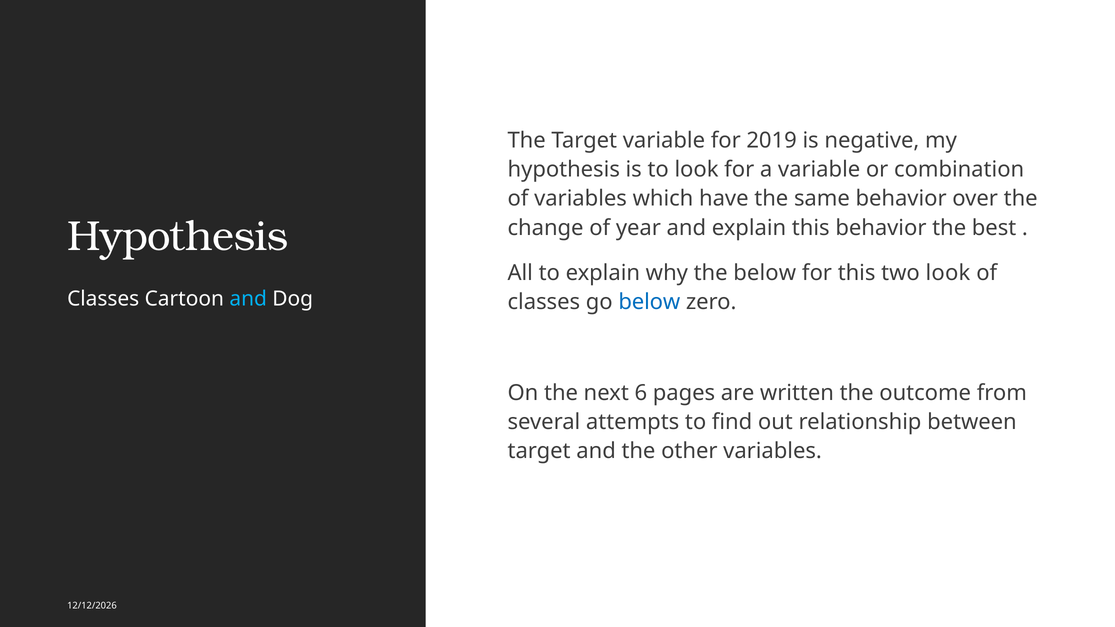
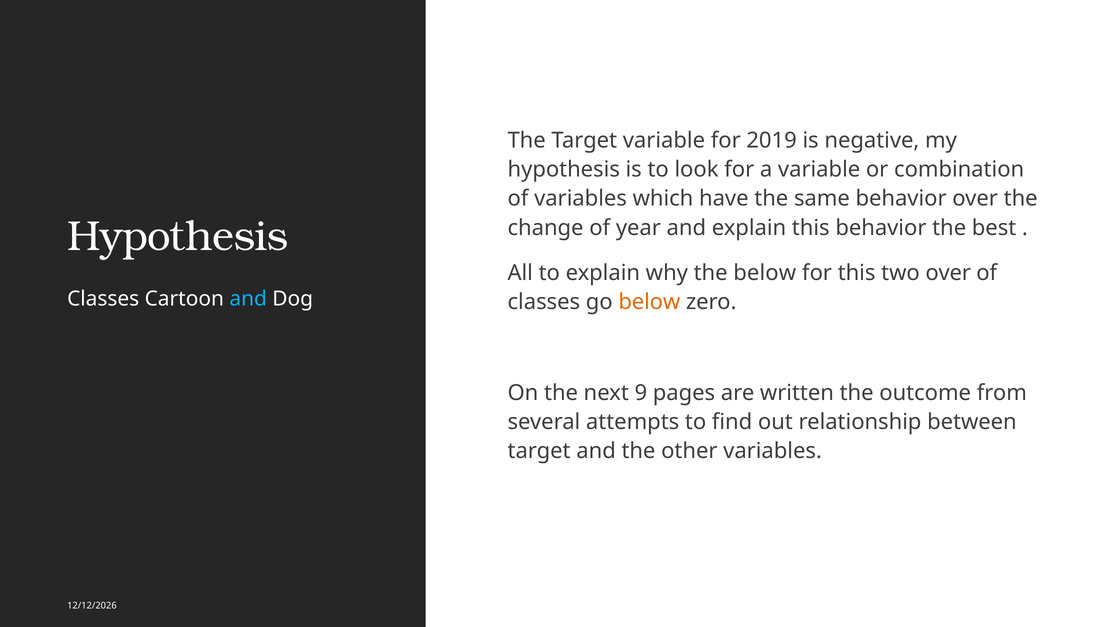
two look: look -> over (948, 273)
below colour: blue -> orange (649, 302)
6: 6 -> 9 (641, 393)
